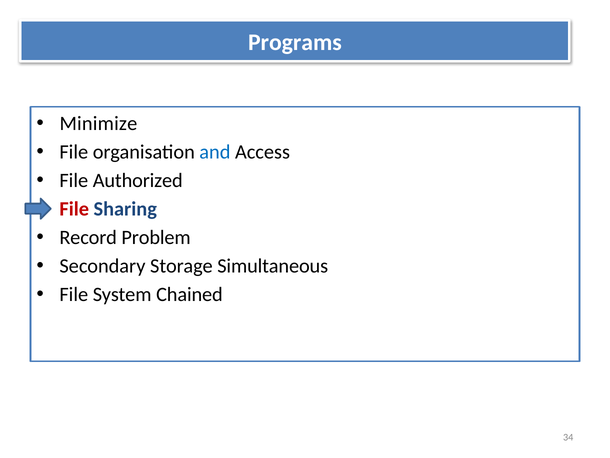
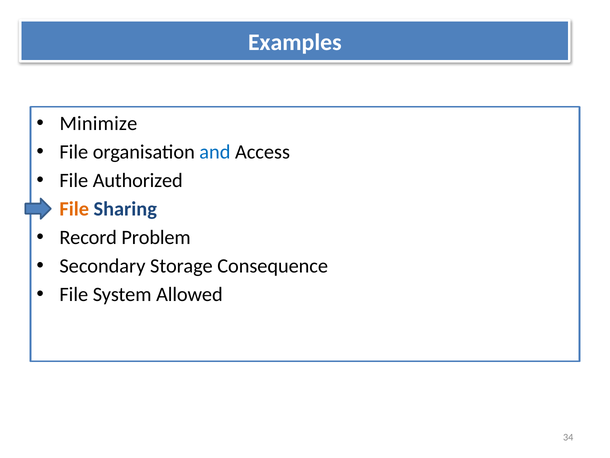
Programs: Programs -> Examples (295, 42)
File colour: red -> orange (74, 209)
Simultaneous: Simultaneous -> Consequence (273, 266)
Chained: Chained -> Allowed (189, 294)
